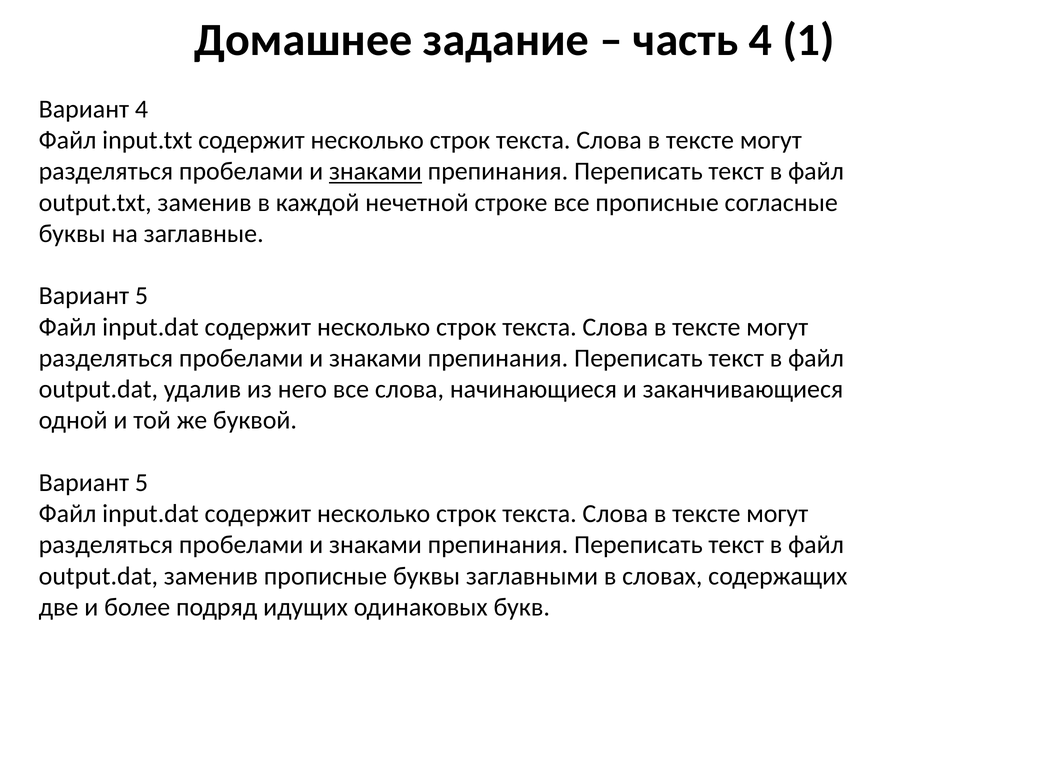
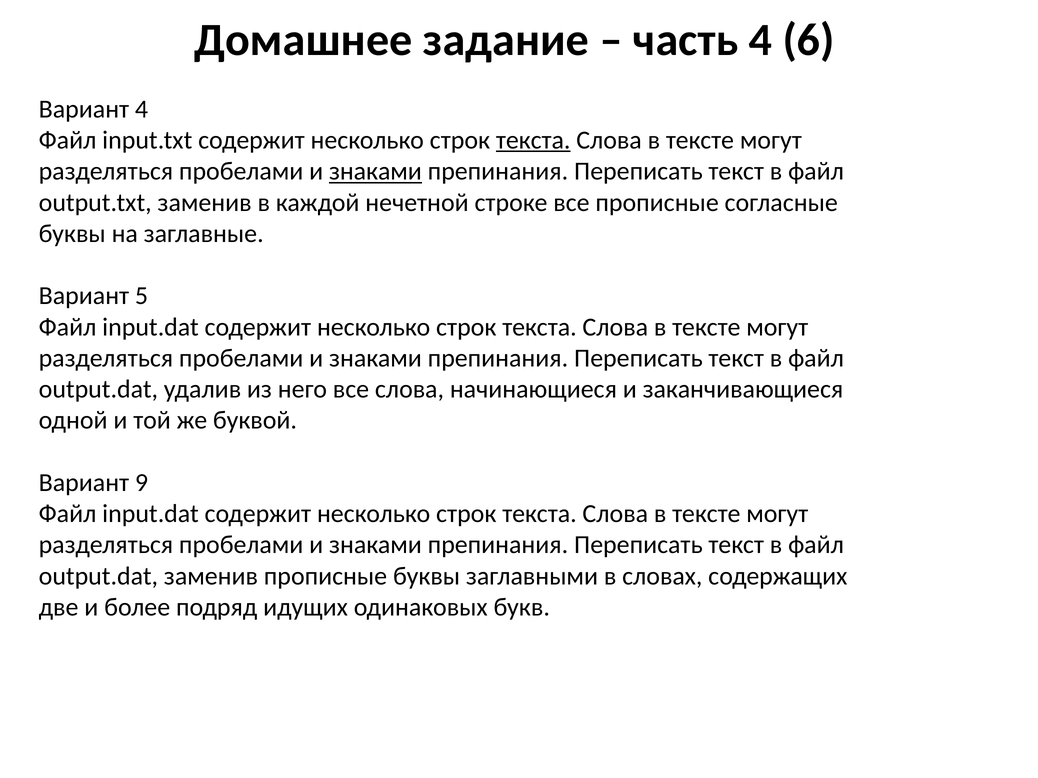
1: 1 -> 6 (809, 40)
текста underline: none -> present (533, 140)
5: 5 -> 9 (142, 483)
